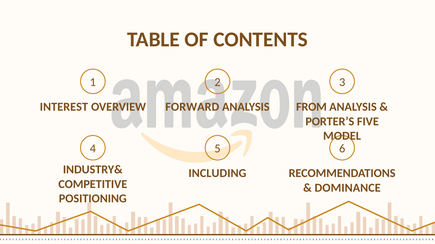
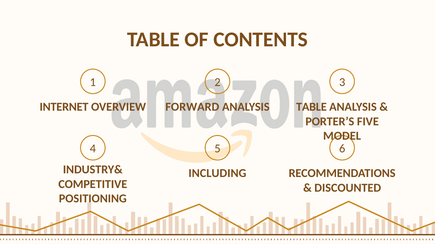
INTEREST: INTEREST -> INTERNET (64, 107)
ANALYSIS FROM: FROM -> TABLE (311, 107)
DOMINANCE: DOMINANCE -> DISCOUNTED (348, 188)
